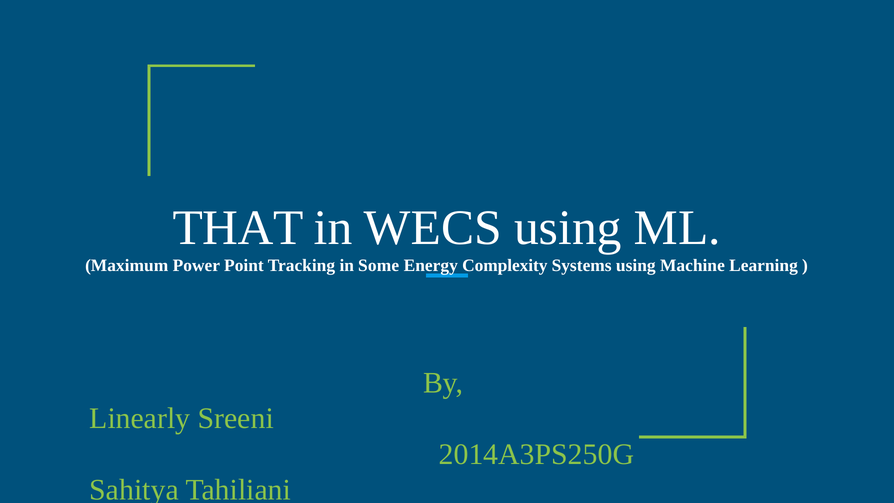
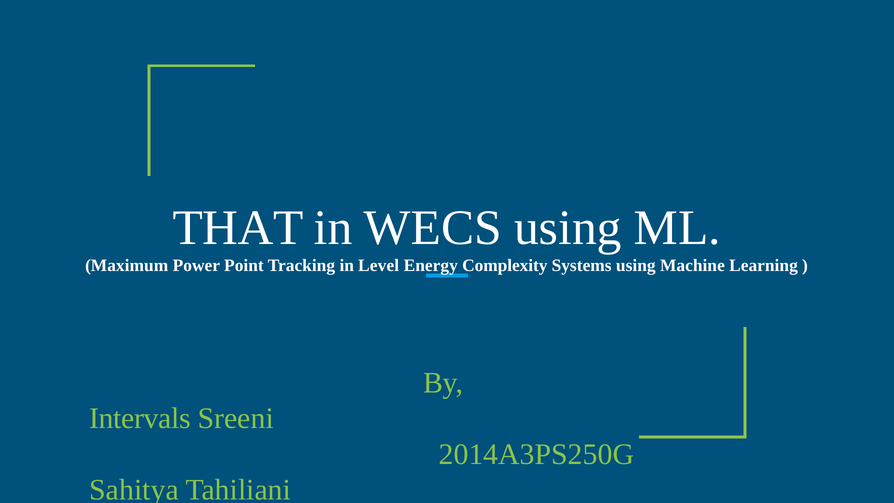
Some: Some -> Level (379, 266)
Linearly: Linearly -> Intervals (140, 419)
